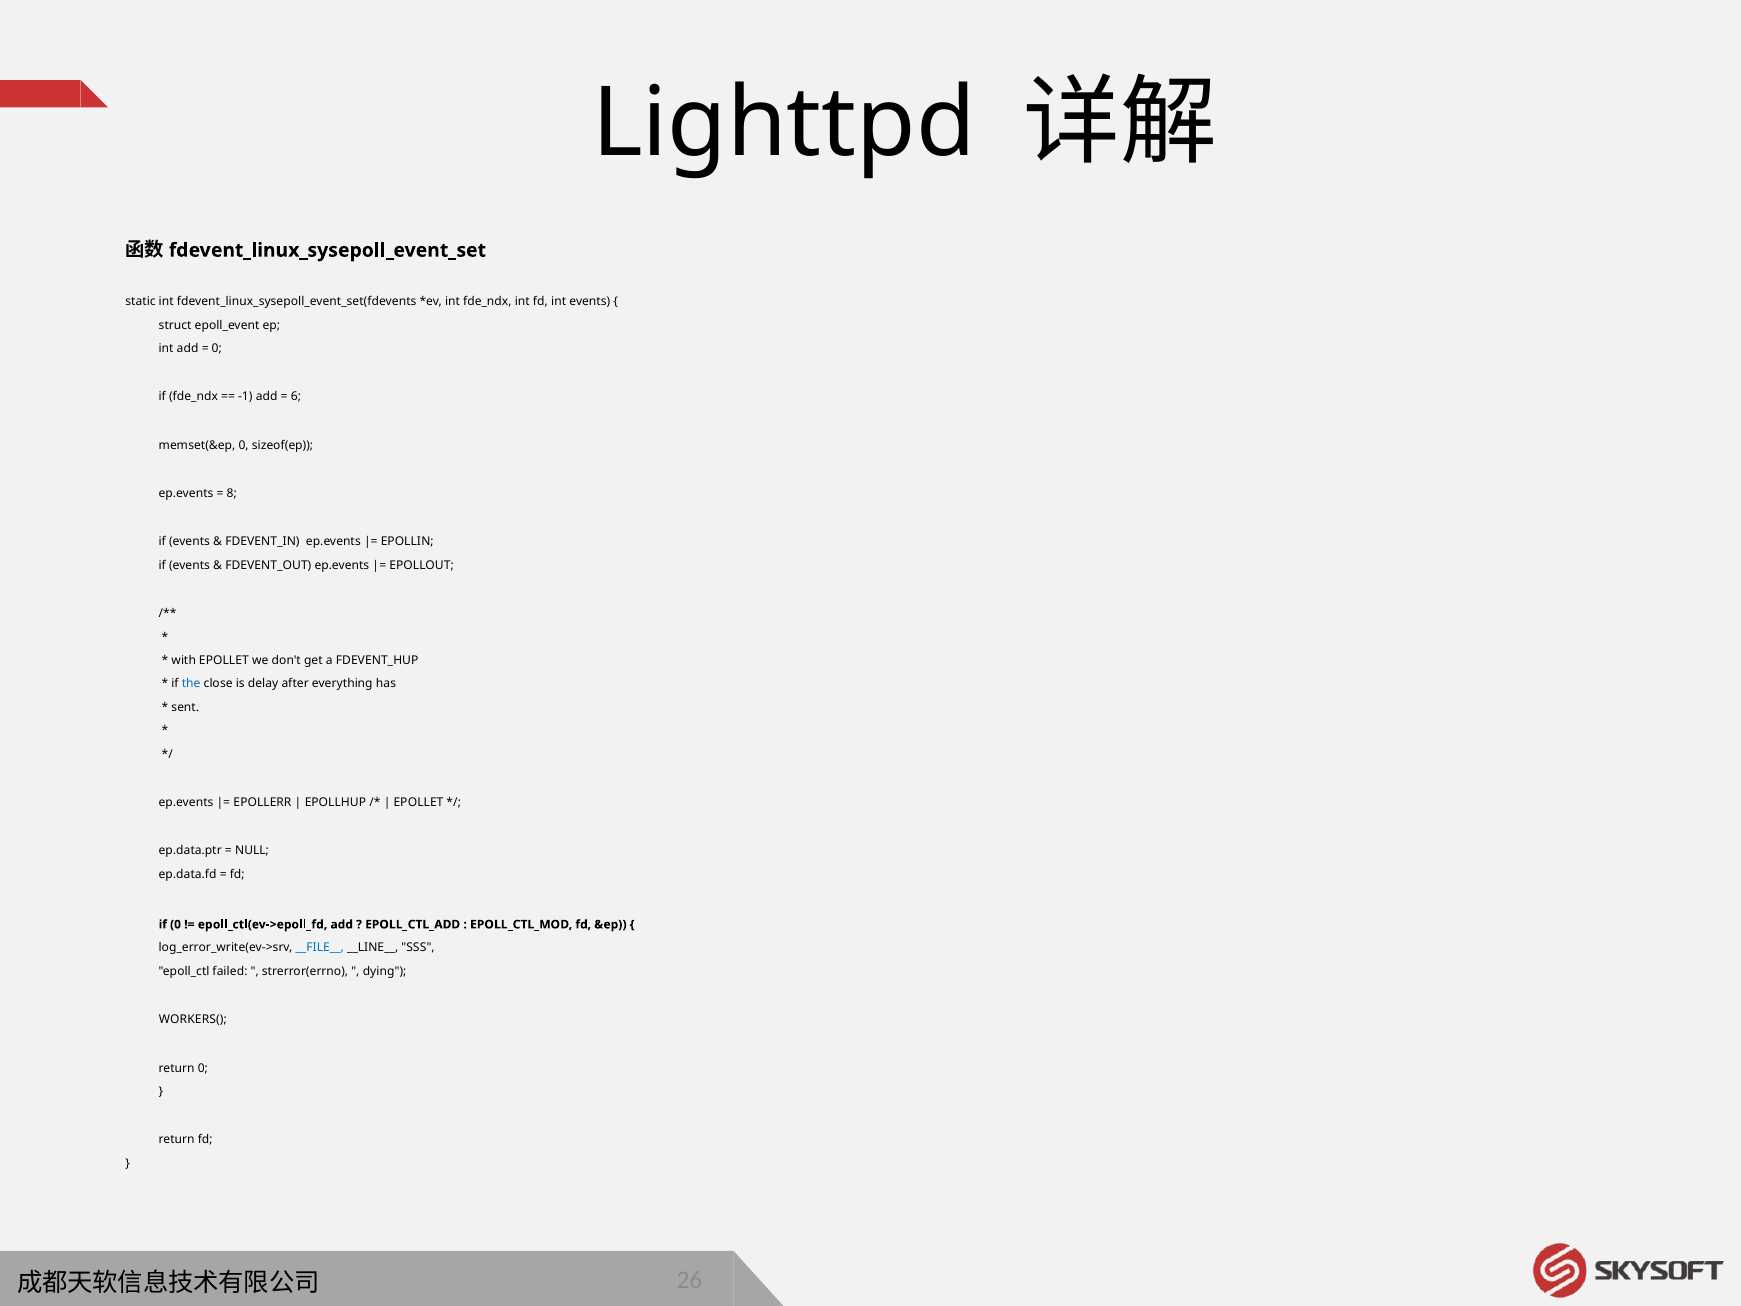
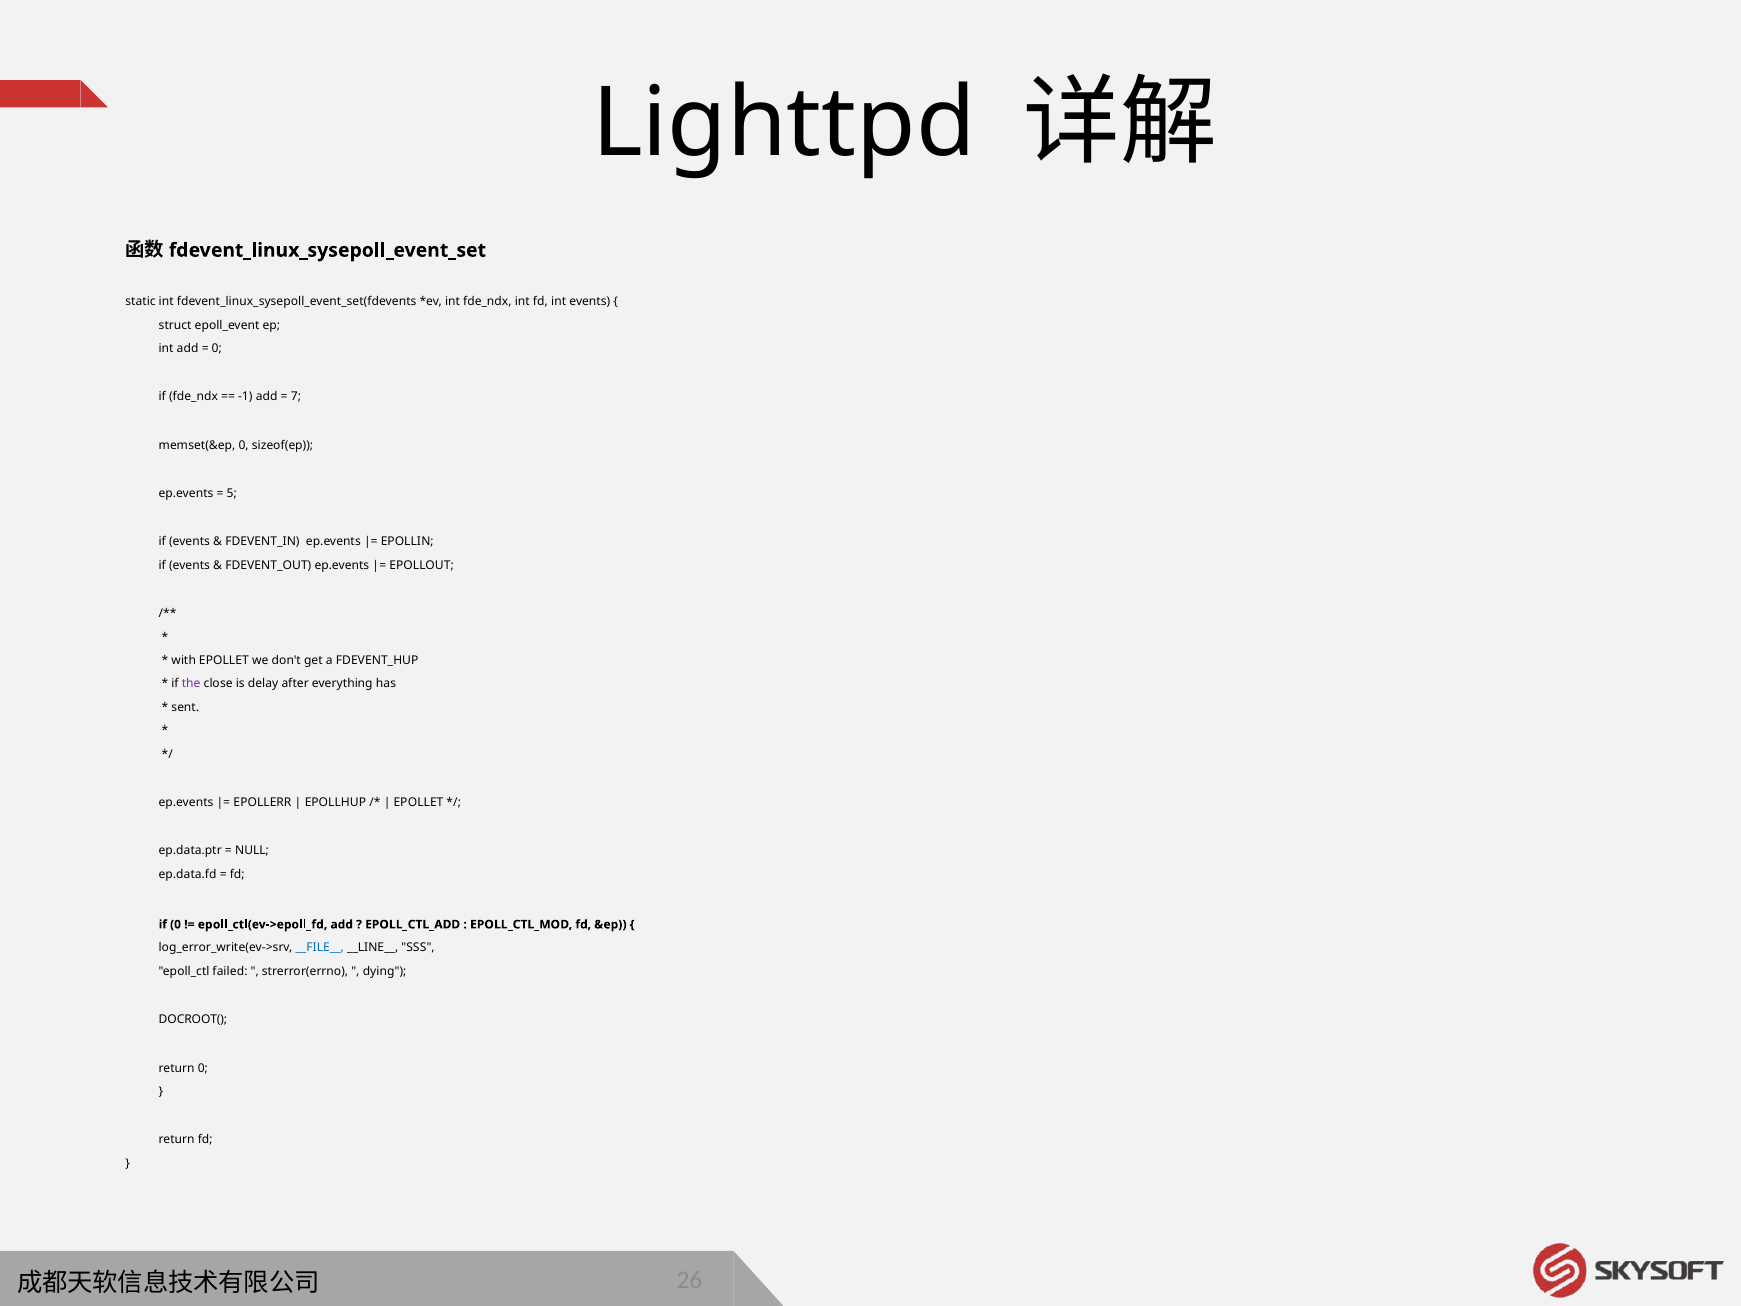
6: 6 -> 7 (296, 397)
8: 8 -> 5 (232, 493)
the colour: blue -> purple (191, 684)
WORKERS(: WORKERS( -> DOCROOT( (193, 1020)
